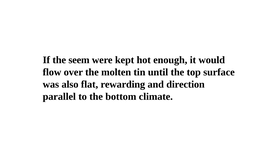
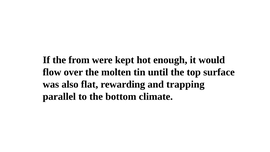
seem: seem -> from (79, 60)
direction: direction -> trapping (185, 84)
